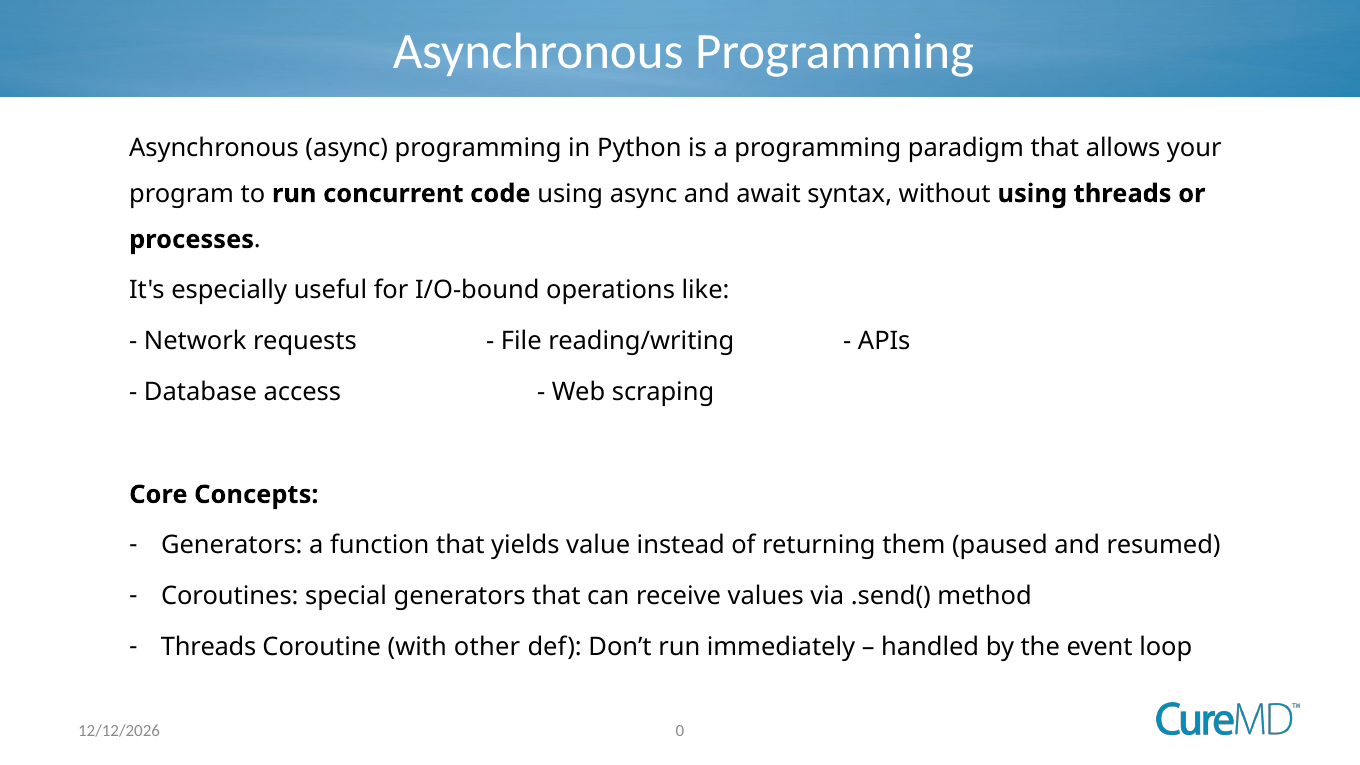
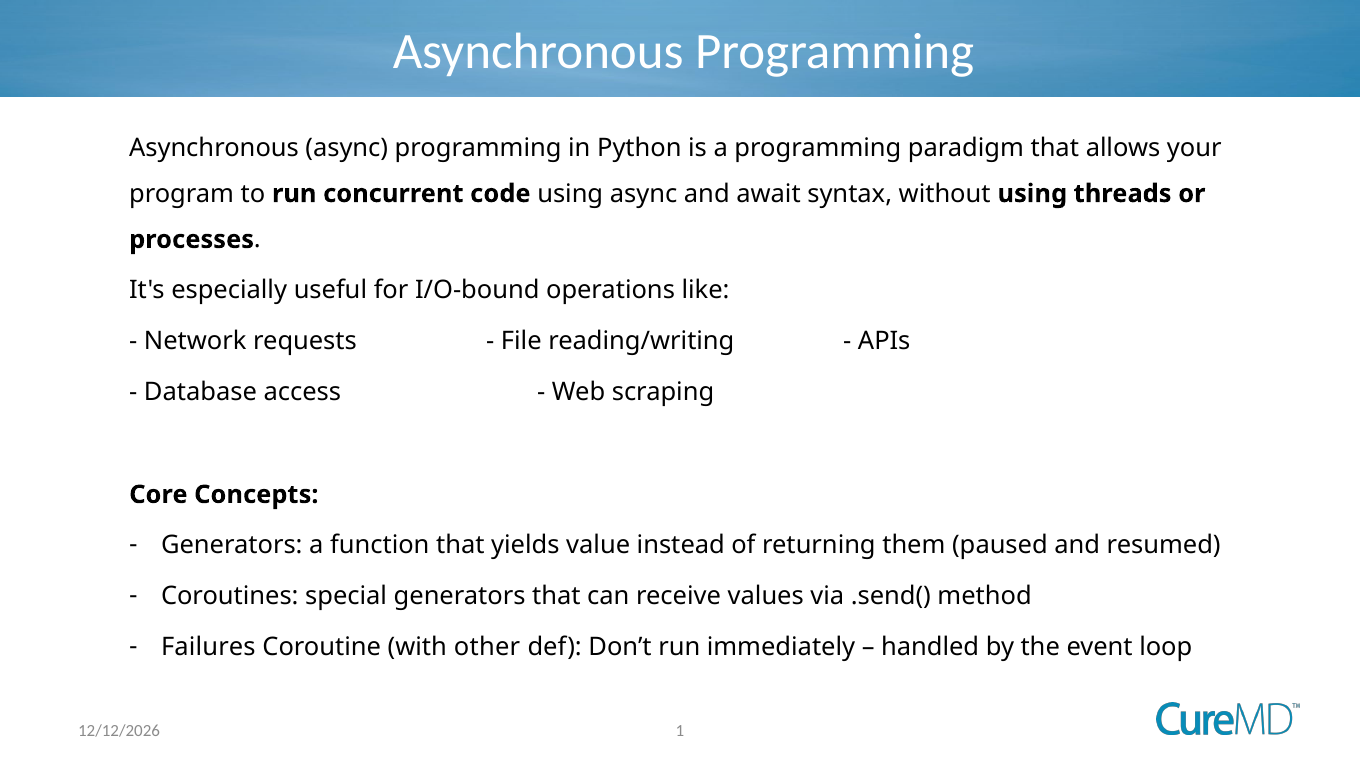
Threads: Threads -> Failures (208, 648)
0: 0 -> 1 (680, 730)
